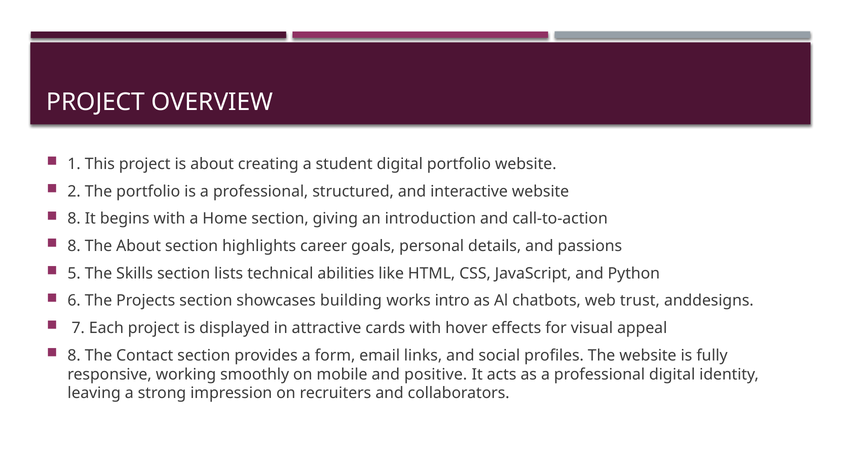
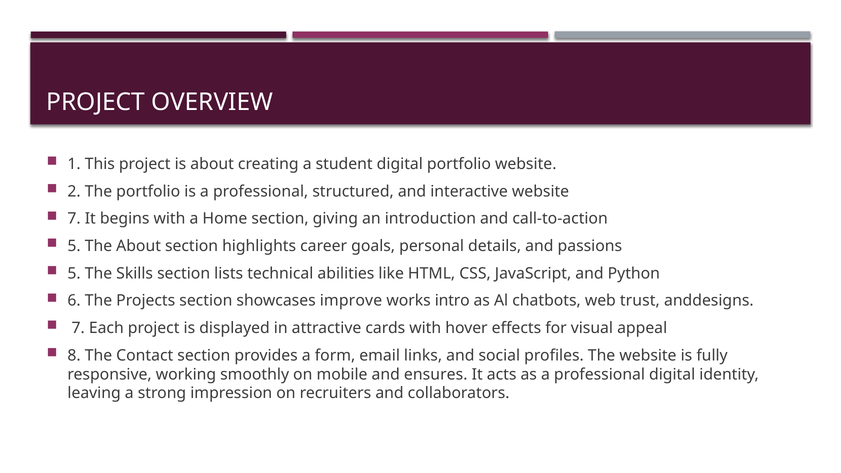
8: 8 -> 7 (74, 219)
8: 8 -> 5 (74, 246)
building: building -> improve (351, 301)
positive: positive -> ensures (436, 374)
